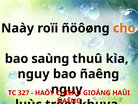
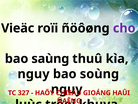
Naày: Naày -> Vieäc (18, 28)
cho colour: orange -> purple (124, 28)
bao ñaêng: ñaêng -> soùng (99, 74)
